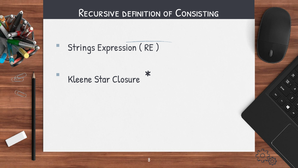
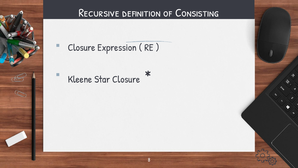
Strings: Strings -> Closure (82, 47)
